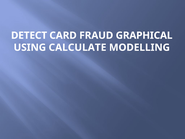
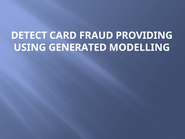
GRAPHICAL: GRAPHICAL -> PROVIDING (144, 35)
CALCULATE: CALCULATE -> GENERATED (78, 47)
